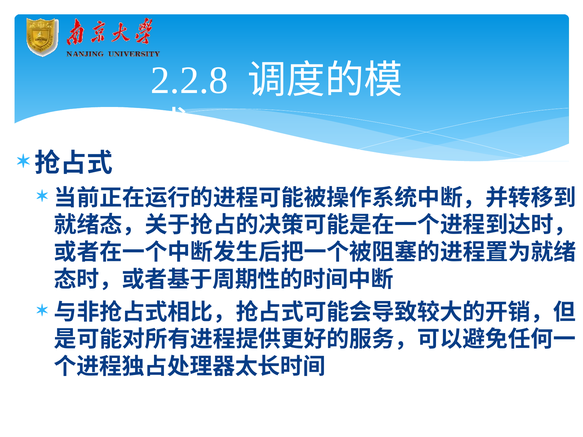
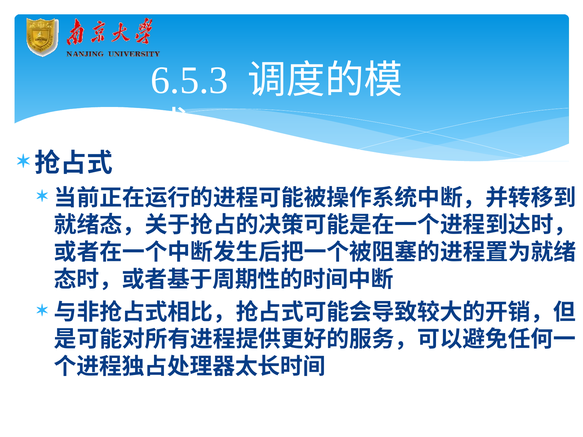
2.2.8: 2.2.8 -> 6.5.3 (189, 80)
